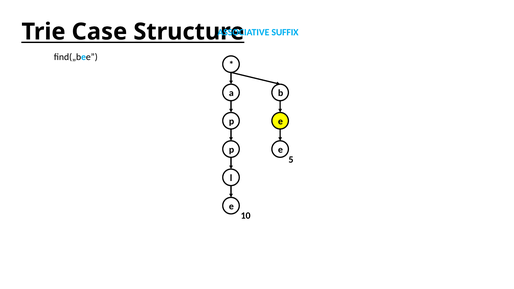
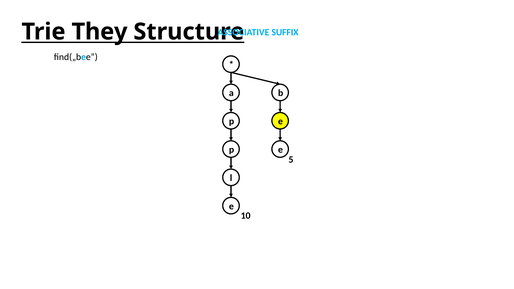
Case: Case -> They (100, 32)
